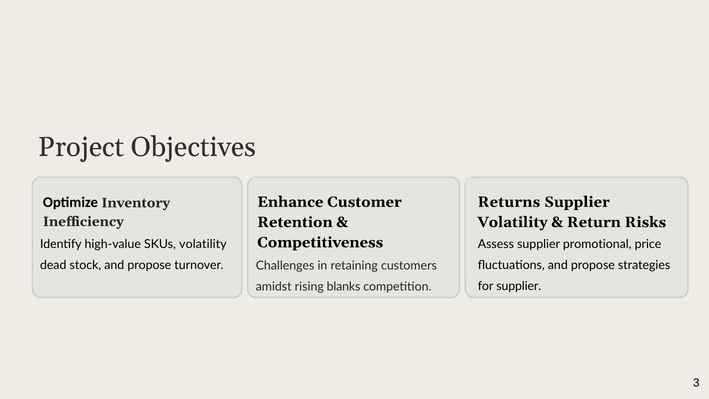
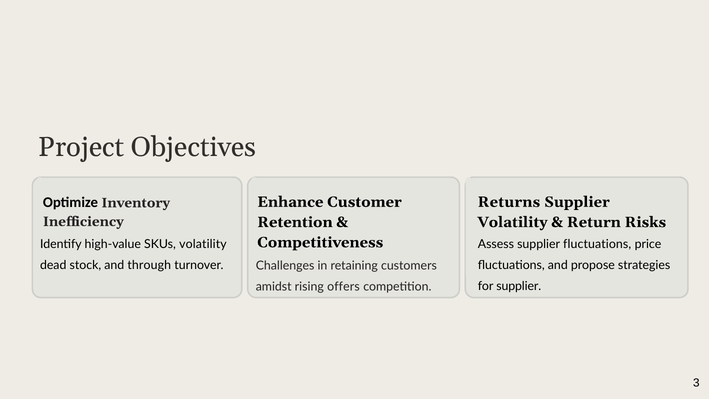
supplier promotional: promotional -> fluctuations (597, 244)
stock and propose: propose -> through (149, 265)
blanks: blanks -> offers (343, 286)
